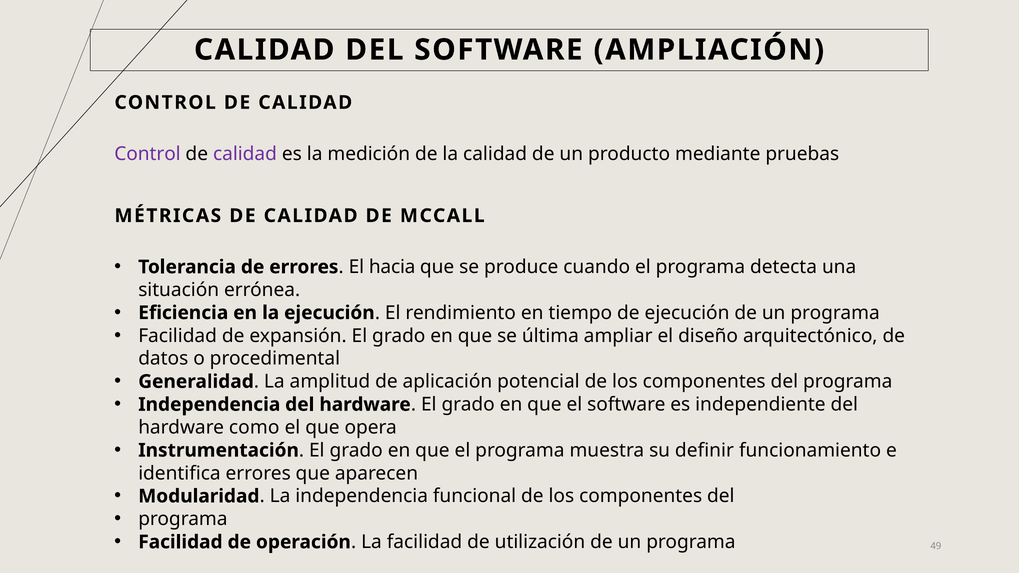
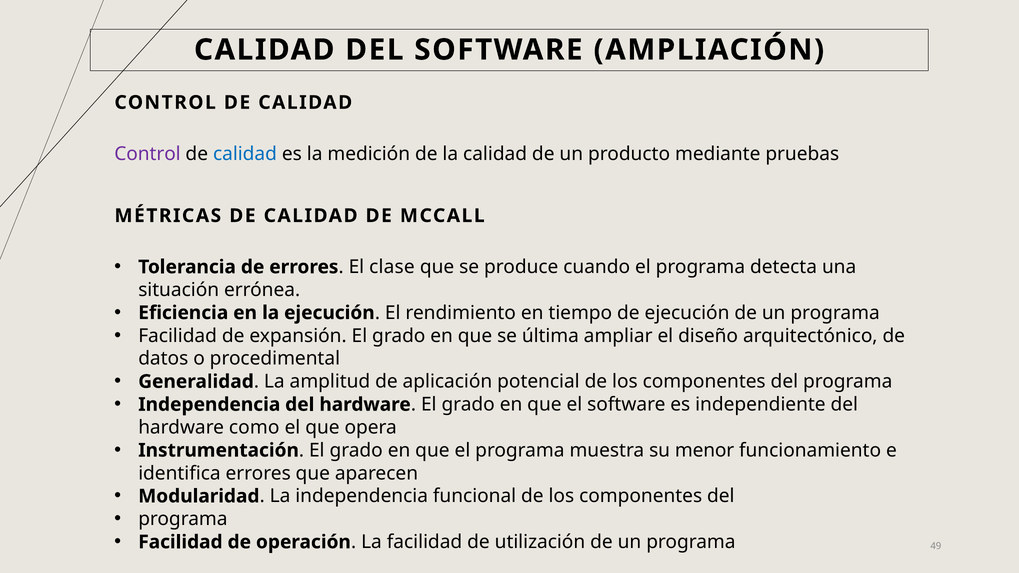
calidad colour: purple -> blue (245, 154)
hacia: hacia -> clase (392, 267)
definir: definir -> menor (705, 450)
